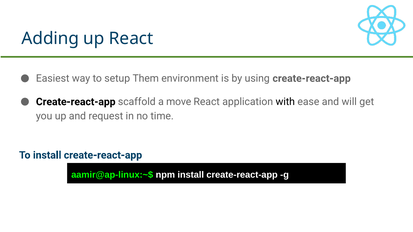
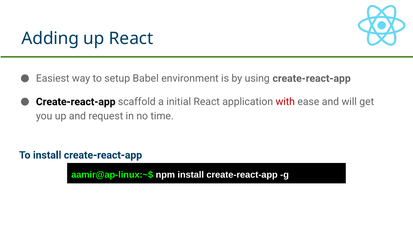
Them: Them -> Babel (146, 79)
move: move -> initial (179, 102)
with colour: black -> red (285, 102)
